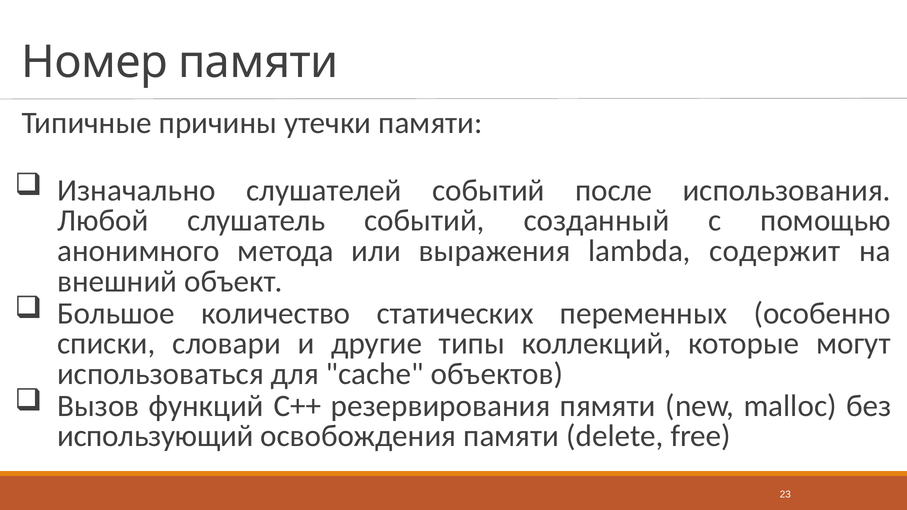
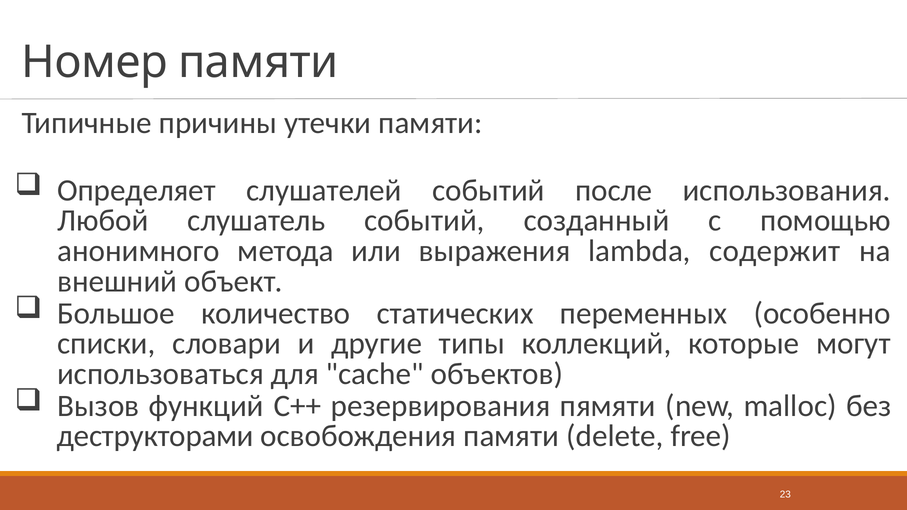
Изначально: Изначально -> Определяет (137, 190)
использующий: использующий -> деструкторами (155, 436)
